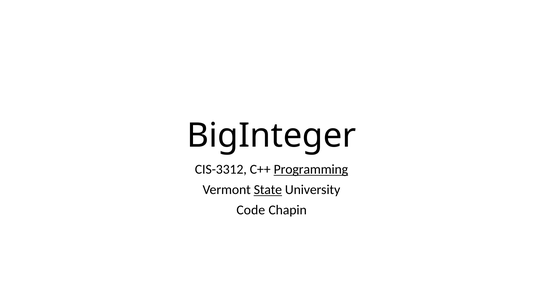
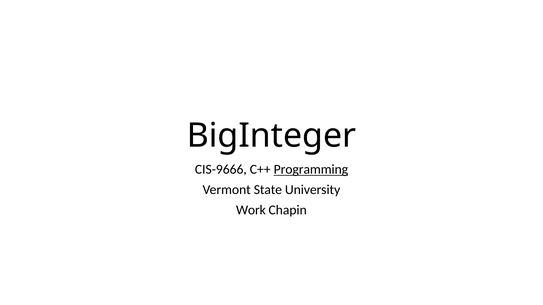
CIS-3312: CIS-3312 -> CIS-9666 (221, 170)
State underline: present -> none (268, 190)
Code: Code -> Work (251, 210)
